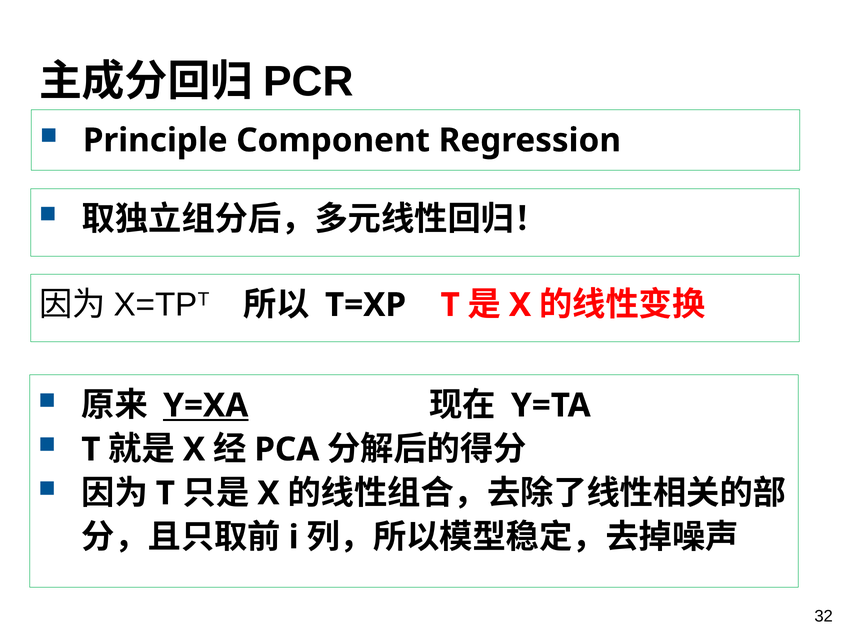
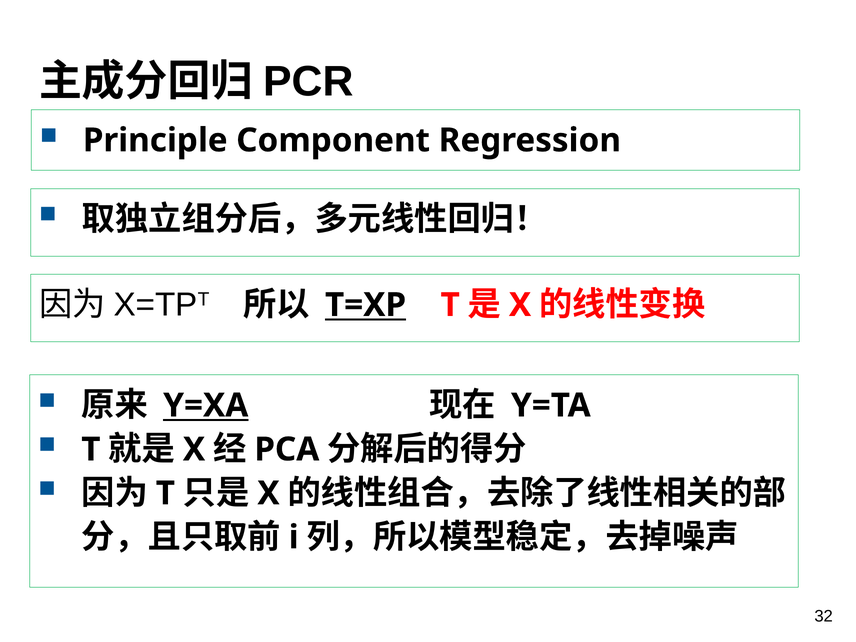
T=XP underline: none -> present (366, 305)
